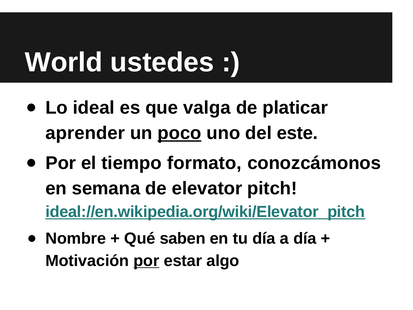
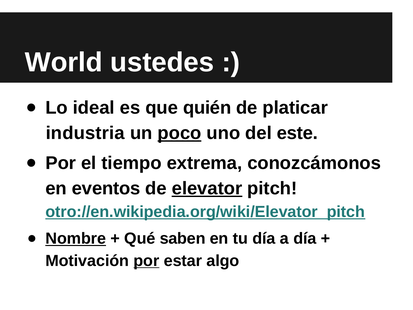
valga: valga -> quién (207, 108)
aprender: aprender -> industria (85, 133)
formato: formato -> extrema (205, 163)
semana: semana -> eventos (106, 188)
elevator underline: none -> present (207, 188)
ideal://en.wikipedia.org/wiki/Elevator_pitch: ideal://en.wikipedia.org/wiki/Elevator_pitch -> otro://en.wikipedia.org/wiki/Elevator_pitch (205, 212)
Nombre underline: none -> present (76, 238)
